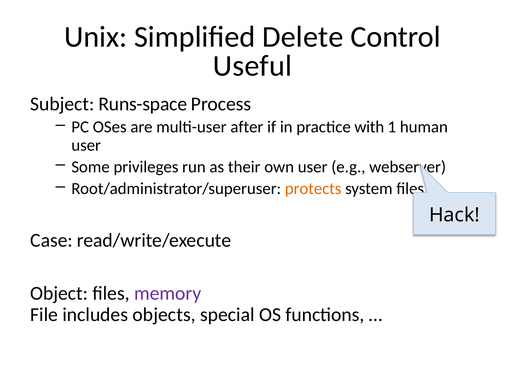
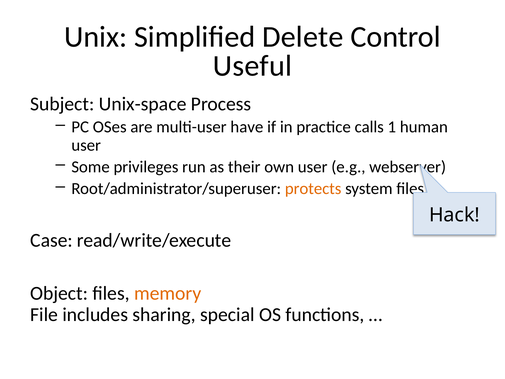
Runs-space: Runs-space -> Unix-space (143, 104)
after: after -> have (247, 127)
with: with -> calls (369, 127)
memory colour: purple -> orange (168, 293)
objects: objects -> sharing (164, 314)
